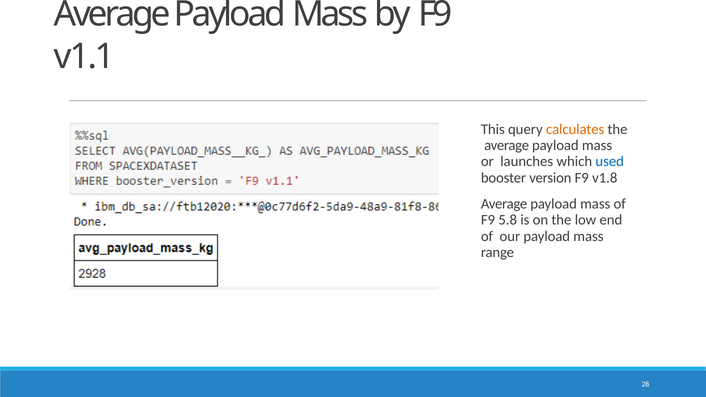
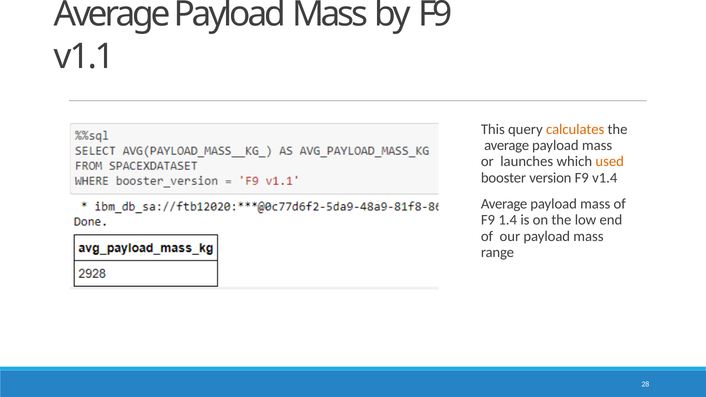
used colour: blue -> orange (610, 162)
v1.8: v1.8 -> v1.4 (605, 178)
5.8: 5.8 -> 1.4 (508, 220)
